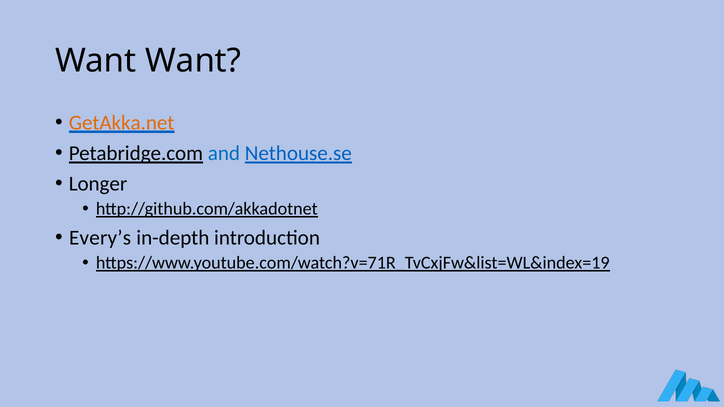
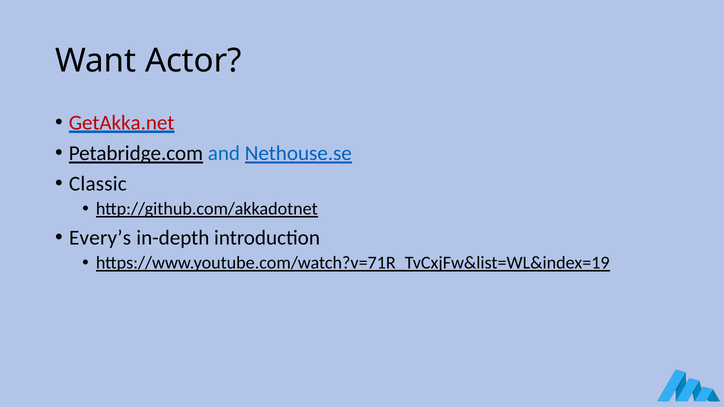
Want Want: Want -> Actor (193, 61)
GetAkka.net colour: orange -> red (122, 123)
Longer: Longer -> Classic (98, 184)
